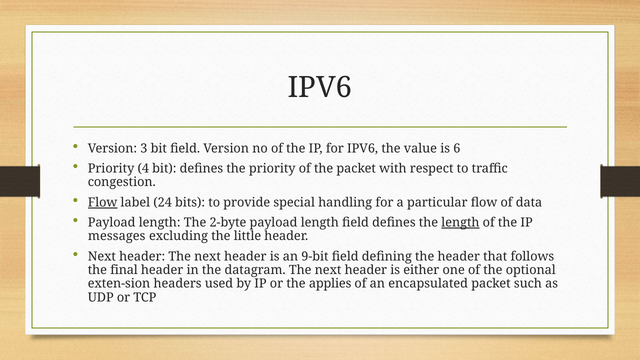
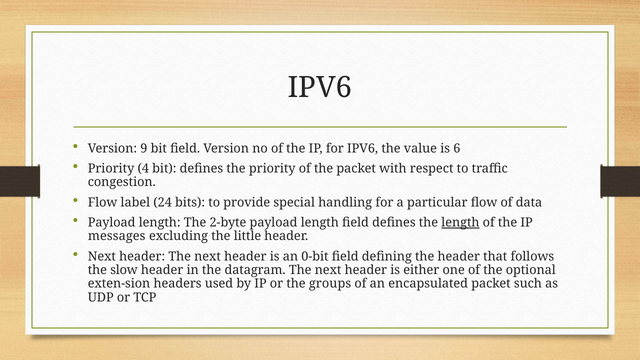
3: 3 -> 9 (144, 148)
Flow underline: present -> none (103, 202)
9-bit: 9-bit -> 0-bit (315, 256)
final: final -> slow (124, 270)
applies: applies -> groups (330, 284)
